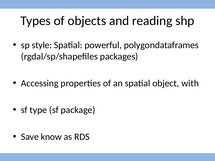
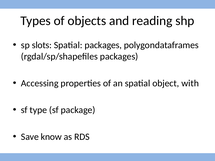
style: style -> slots (42, 45)
Spatial powerful: powerful -> packages (103, 45)
